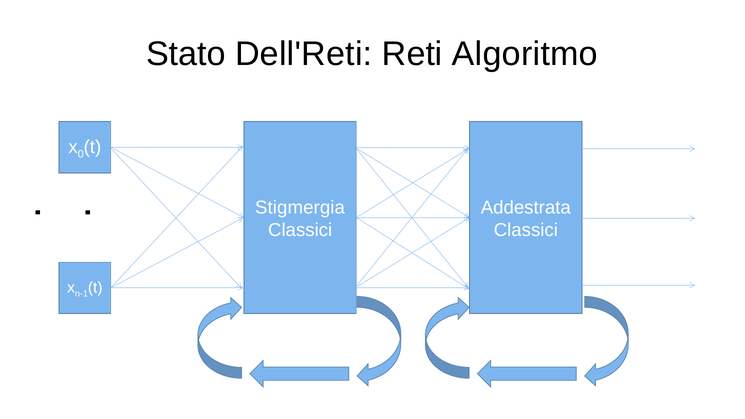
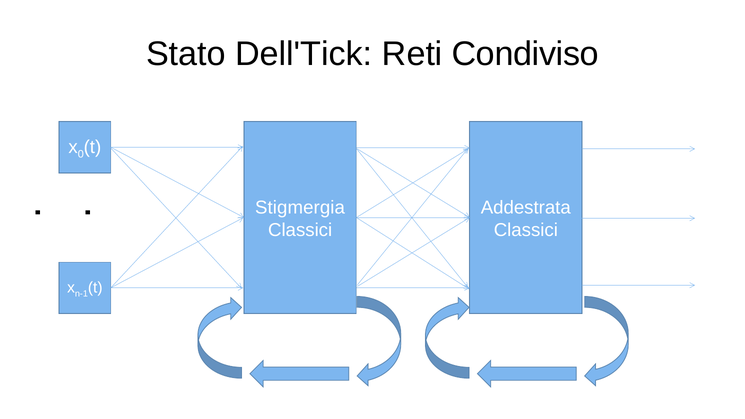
Dell'Reti: Dell'Reti -> Dell'Tick (304, 54)
Algoritmo: Algoritmo -> Condiviso (525, 54)
